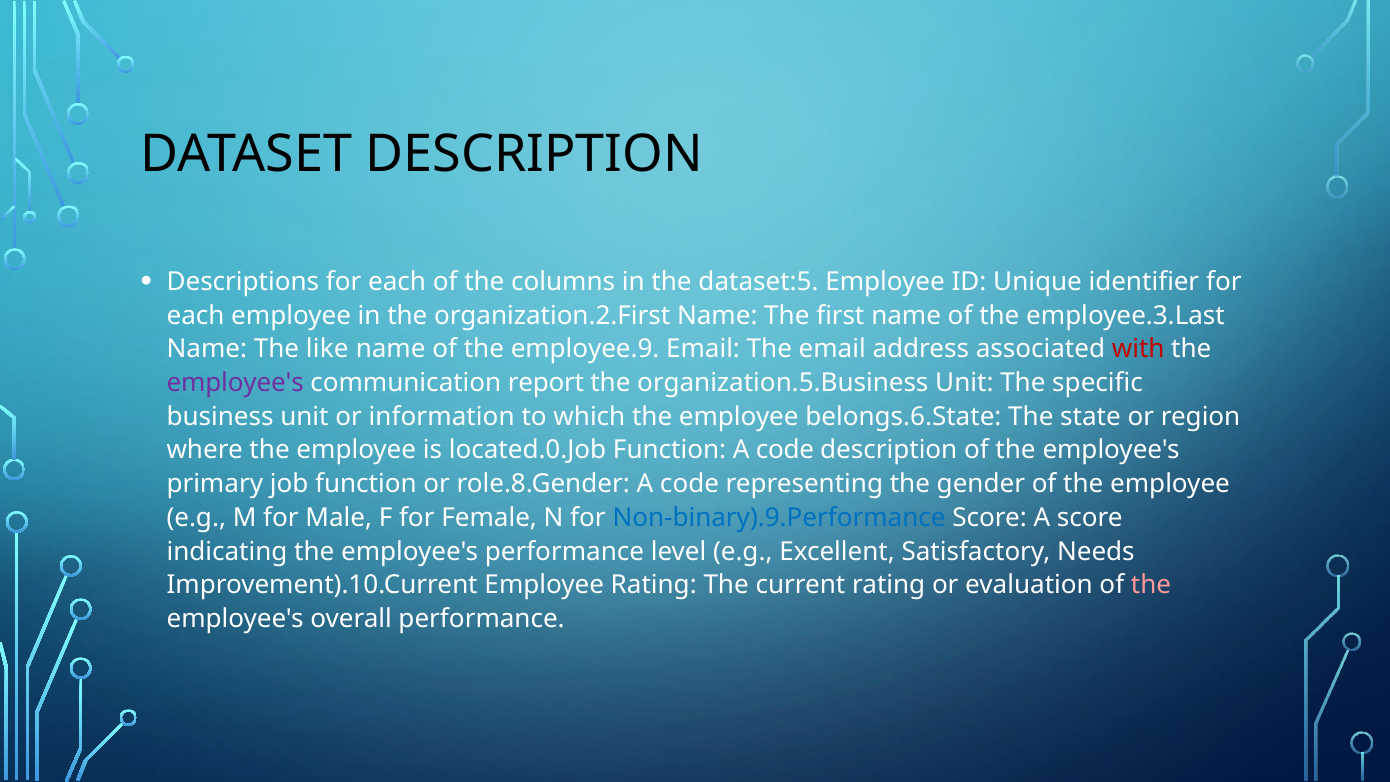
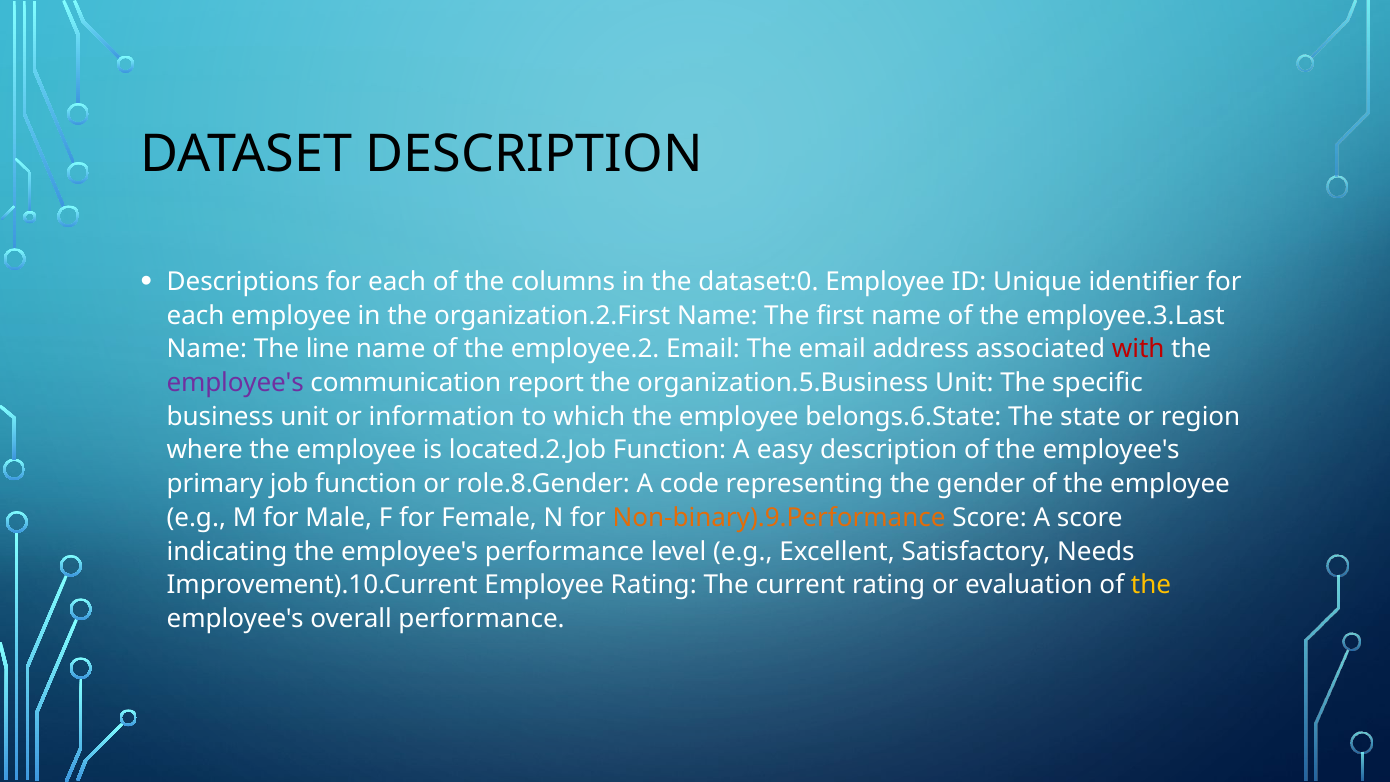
dataset:5: dataset:5 -> dataset:0 (759, 282)
like: like -> line (328, 349)
employee.9: employee.9 -> employee.2 (585, 349)
located.0.Job: located.0.Job -> located.2.Job (528, 450)
Function A code: code -> easy (785, 450)
Non-binary).9.Performance colour: blue -> orange (779, 518)
the colour: pink -> yellow (1151, 585)
